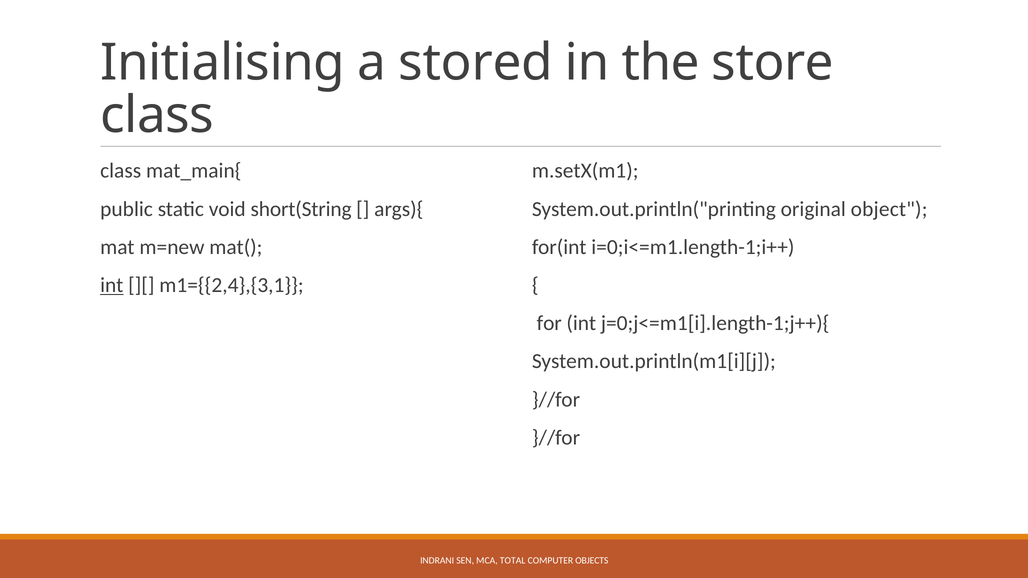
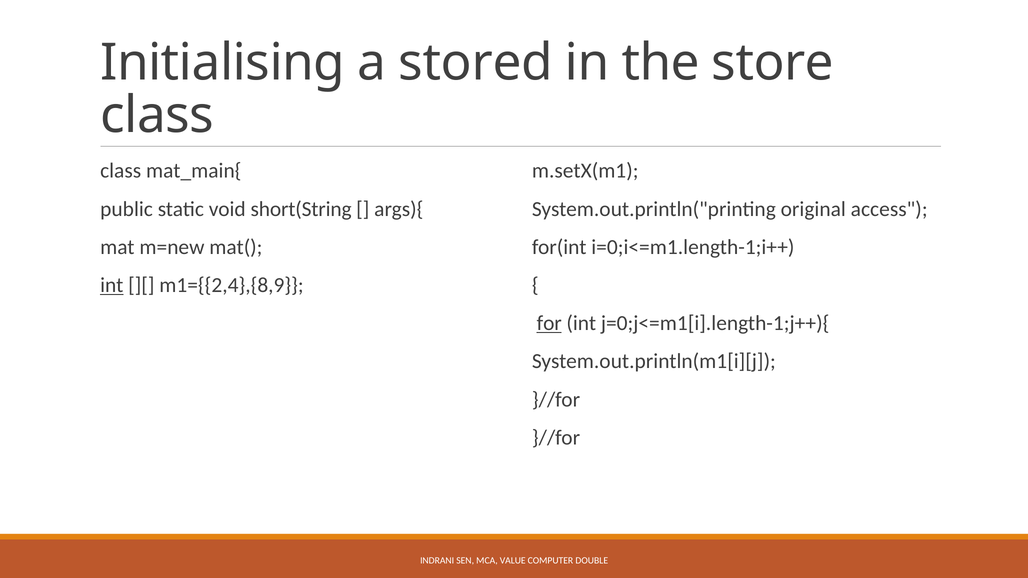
object: object -> access (889, 209)
m1={{2,4},{3,1: m1={{2,4},{3,1 -> m1={{2,4},{8,9 (231, 285)
for underline: none -> present (549, 323)
TOTAL: TOTAL -> VALUE (513, 561)
OBJECTS: OBJECTS -> DOUBLE (592, 561)
